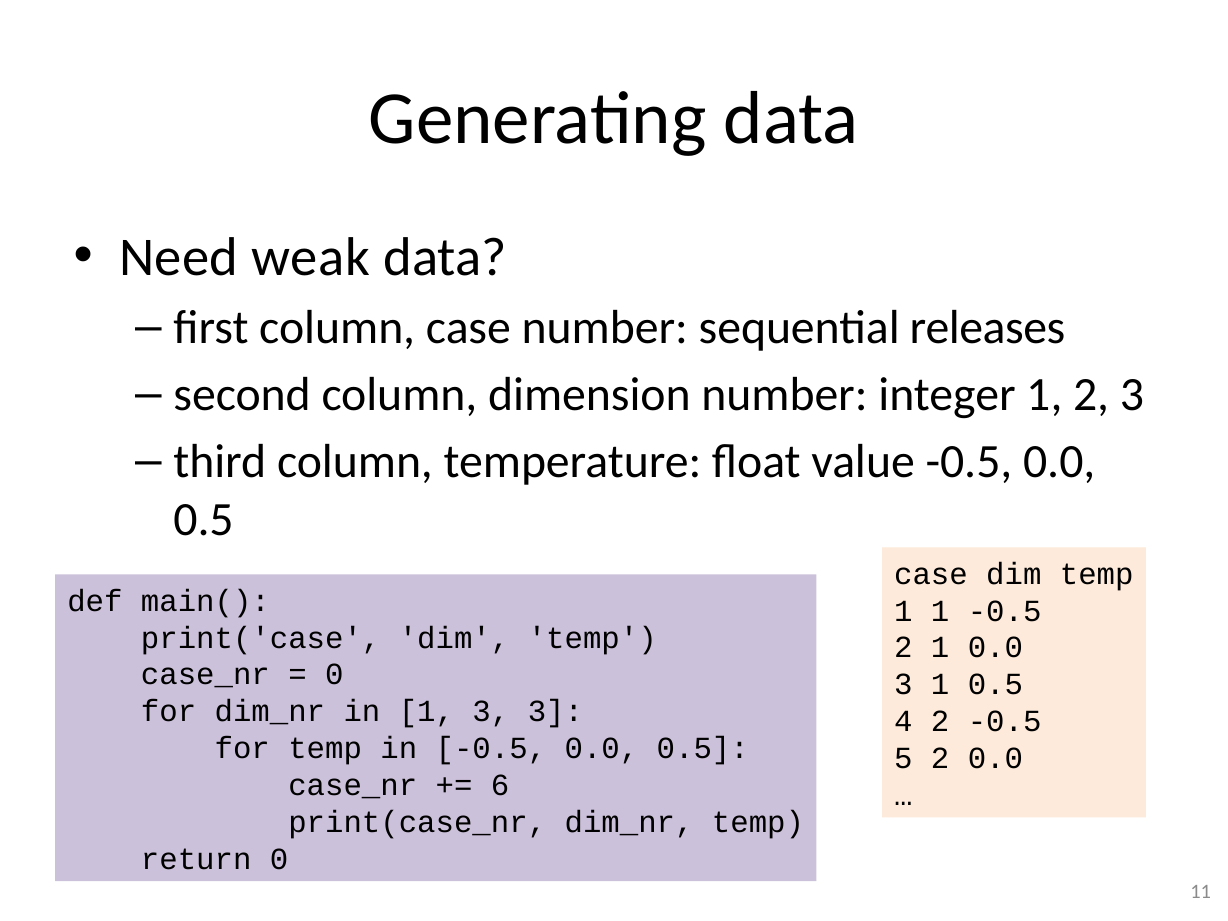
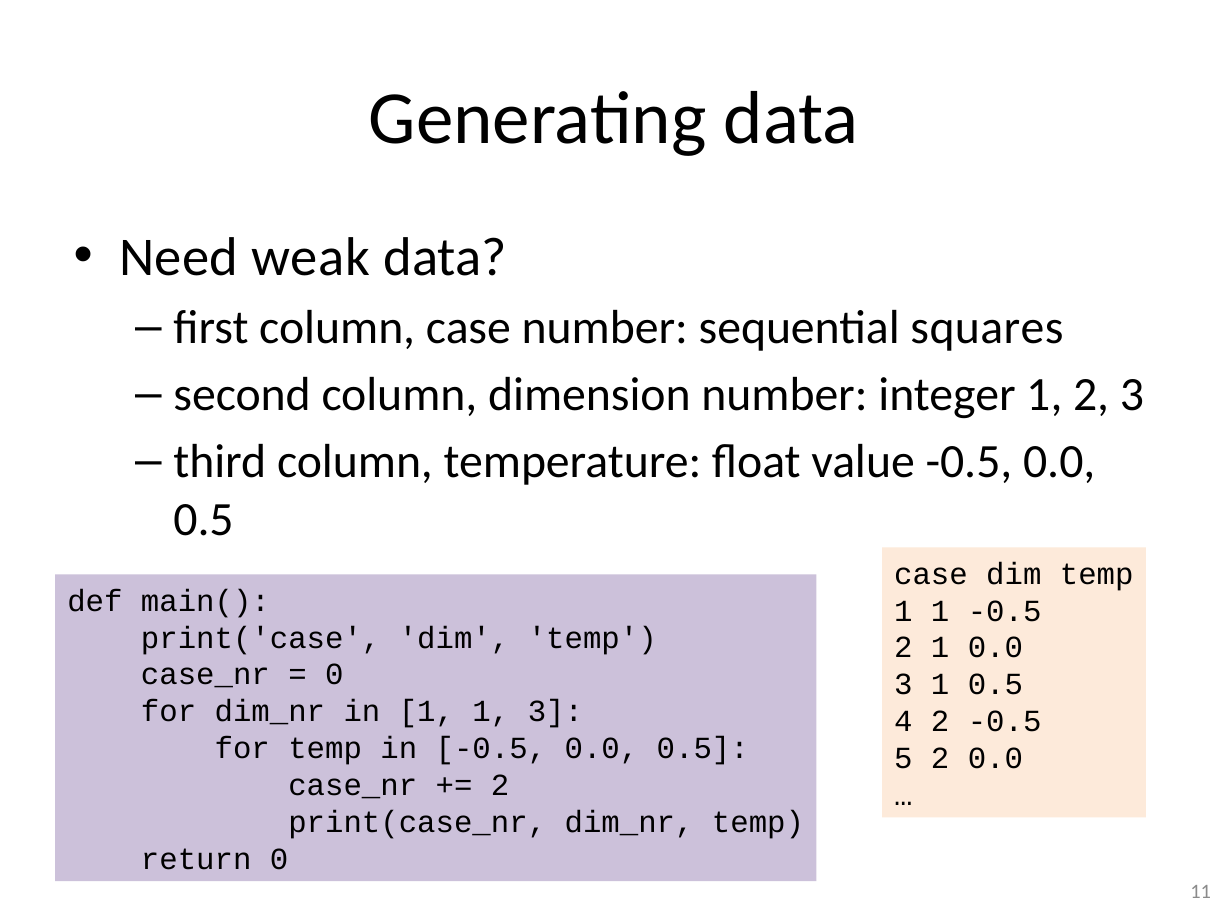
releases: releases -> squares (987, 328)
in 1 3: 3 -> 1 (491, 712)
6: 6 -> 2 (500, 785)
